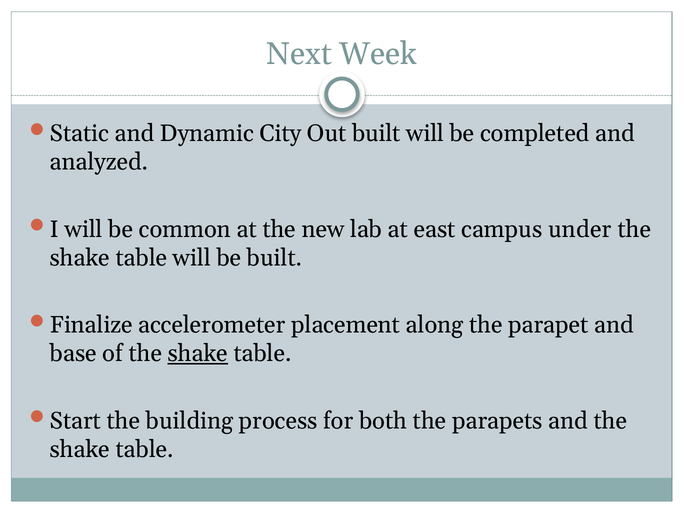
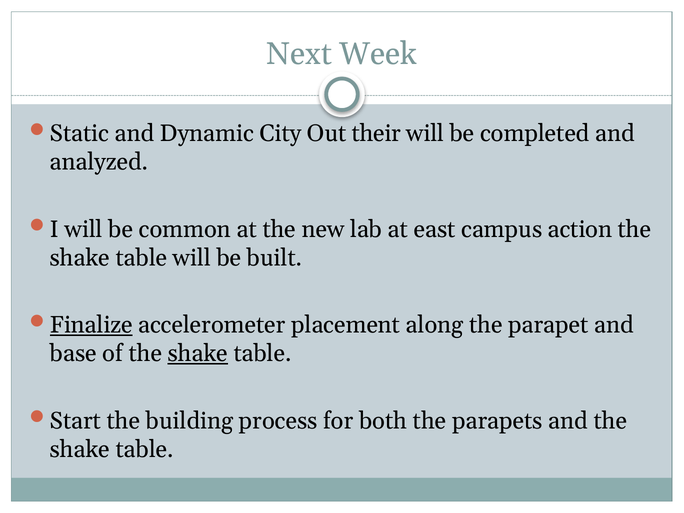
Out built: built -> their (376, 134)
under: under -> action (580, 229)
Finalize underline: none -> present (91, 325)
